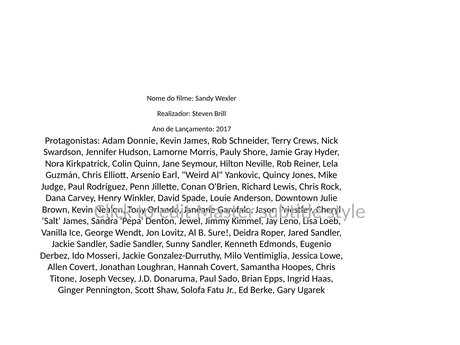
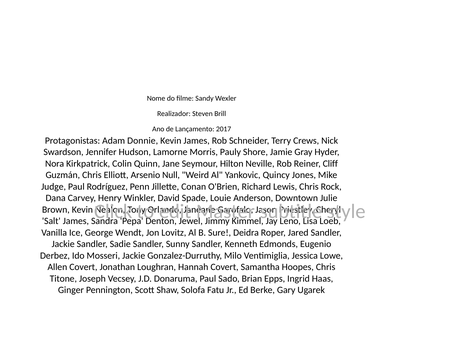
Lela: Lela -> Cliff (330, 164)
Earl: Earl -> Null (171, 175)
